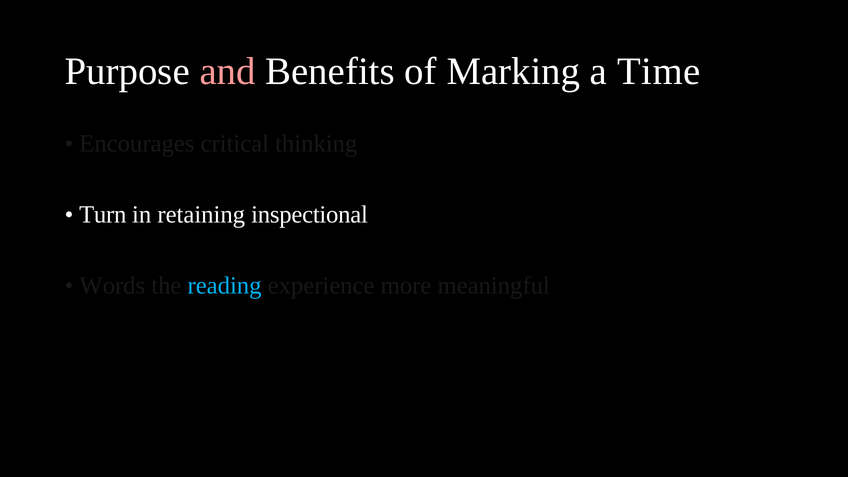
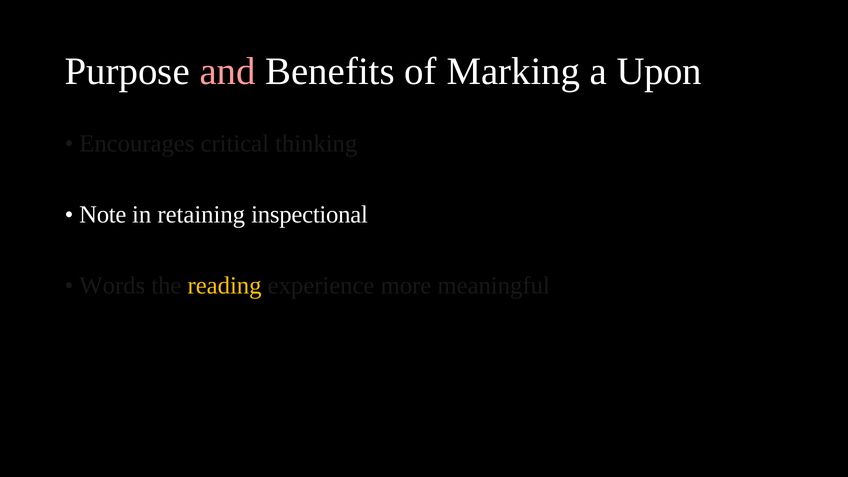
Time: Time -> Upon (659, 71)
Turn: Turn -> Note (103, 214)
reading colour: light blue -> yellow (225, 286)
